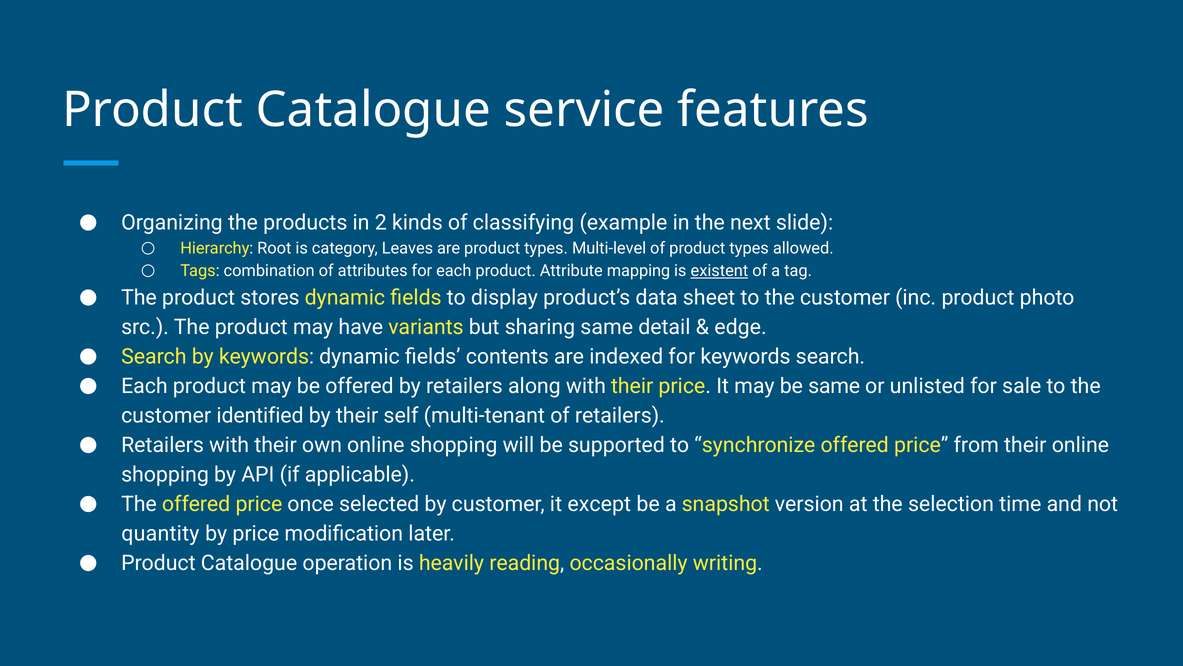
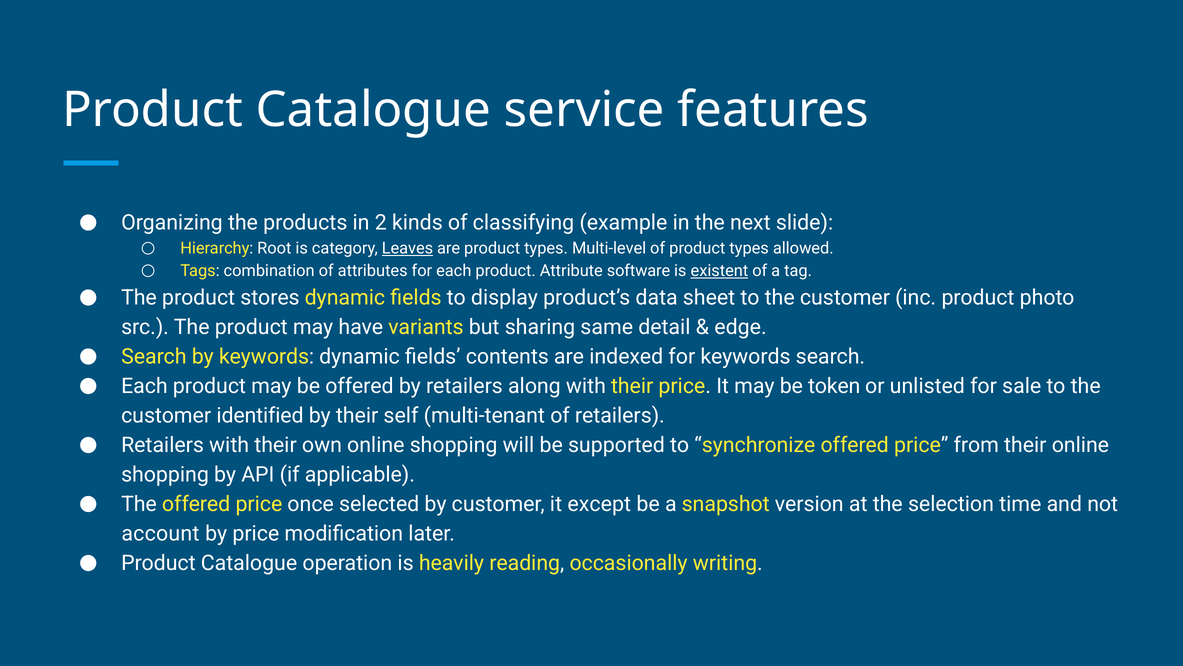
Leaves underline: none -> present (407, 248)
mapping: mapping -> software (639, 271)
be same: same -> token (834, 386)
quantity: quantity -> account (160, 533)
